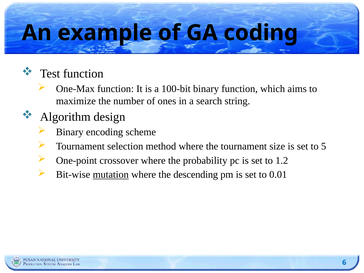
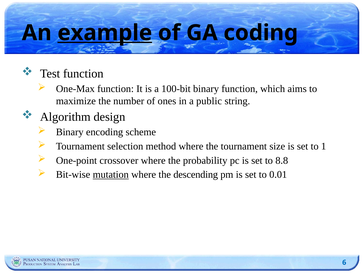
example underline: none -> present (105, 33)
search: search -> public (209, 101)
5: 5 -> 1 (324, 146)
1.2: 1.2 -> 8.8 (282, 160)
